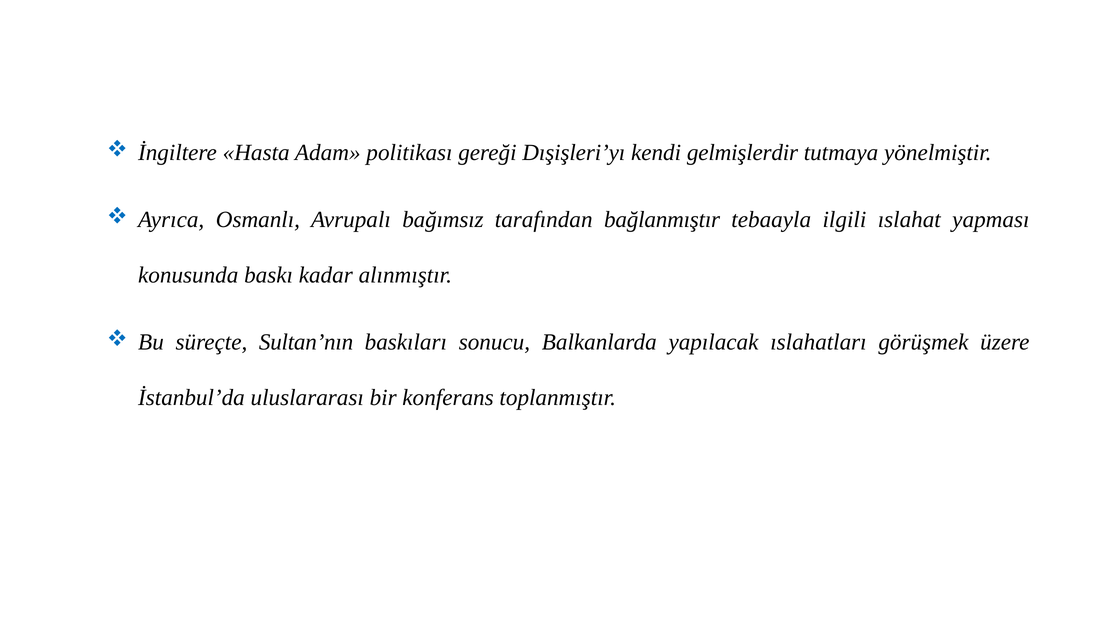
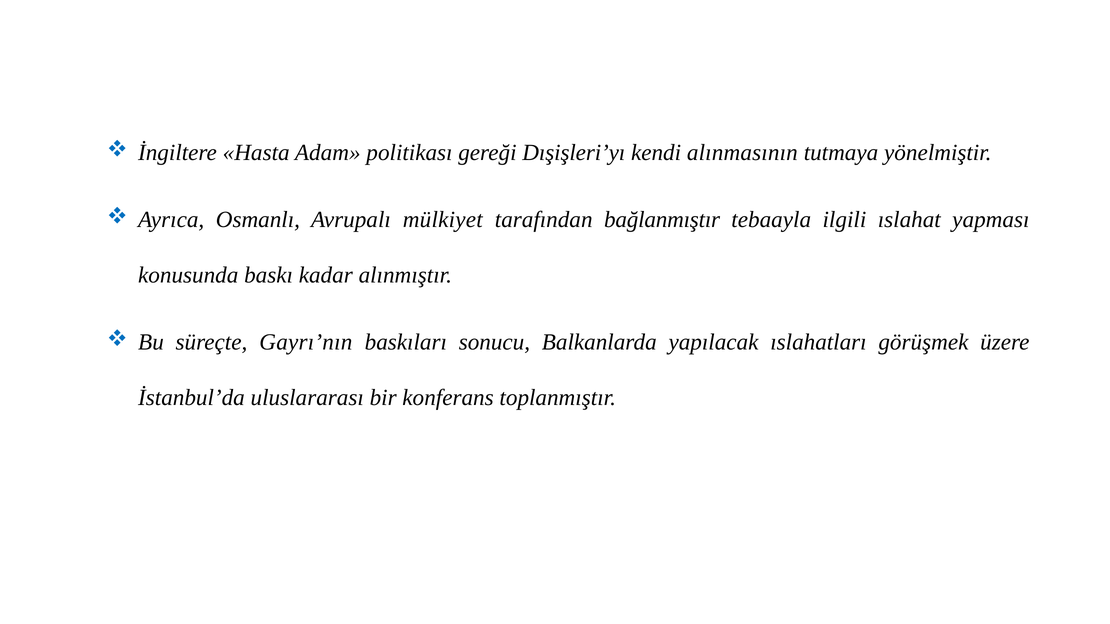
gelmişlerdir: gelmişlerdir -> alınmasının (742, 153)
bağımsız: bağımsız -> mülkiyet (443, 220)
Sultan’nın: Sultan’nın -> Gayrı’nın (306, 342)
